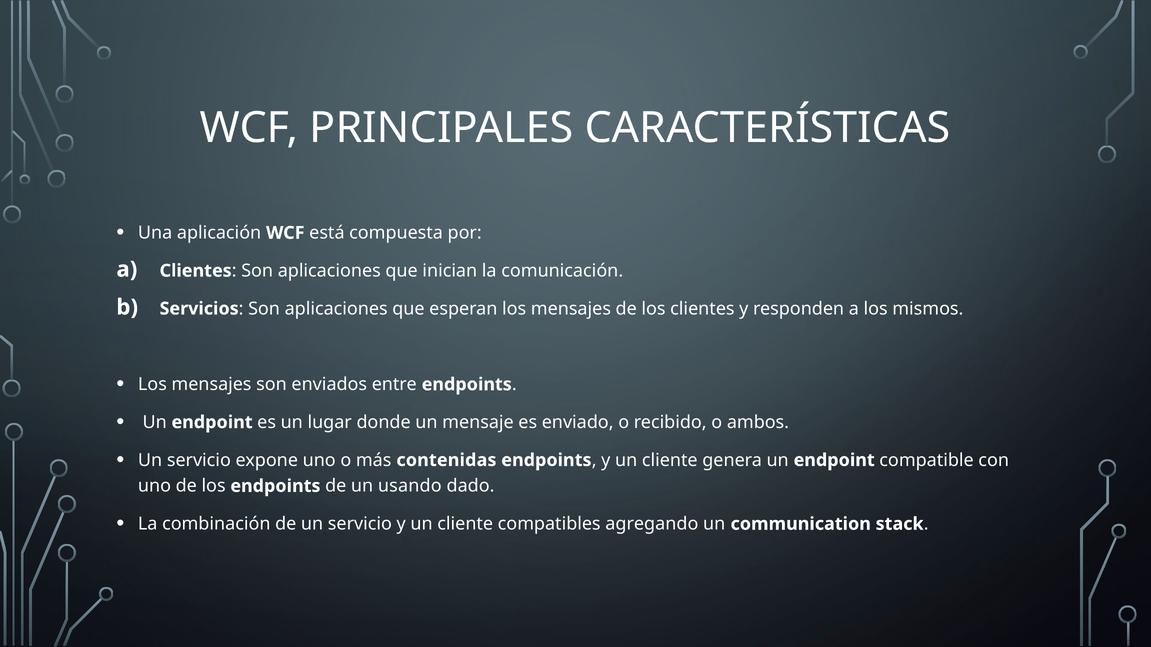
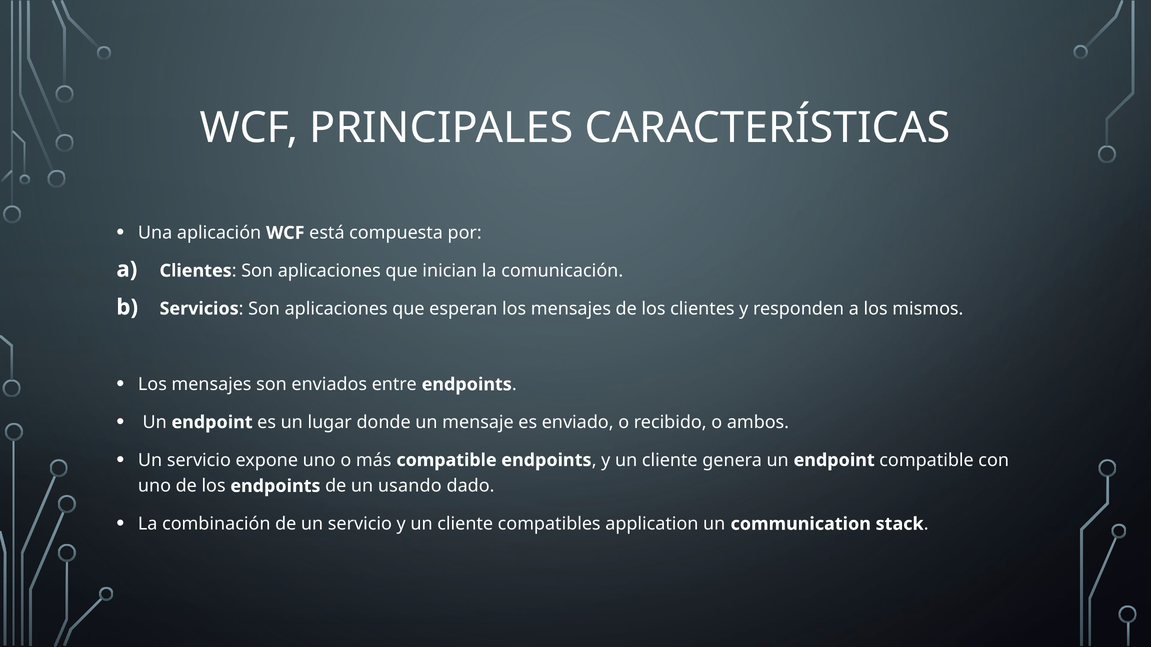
más contenidas: contenidas -> compatible (447, 460)
agregando: agregando -> application (652, 524)
